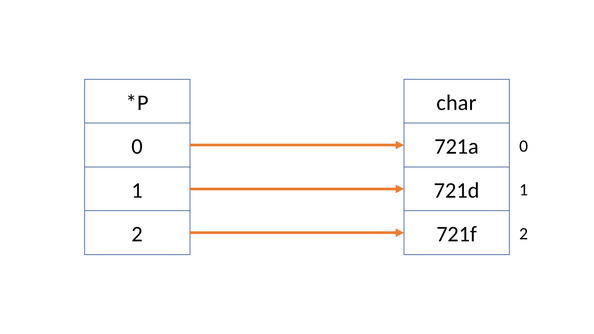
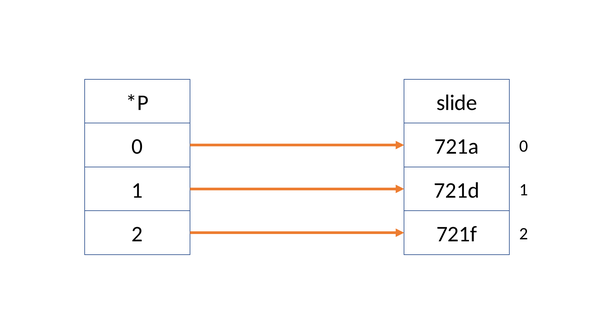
char: char -> slide (457, 103)
